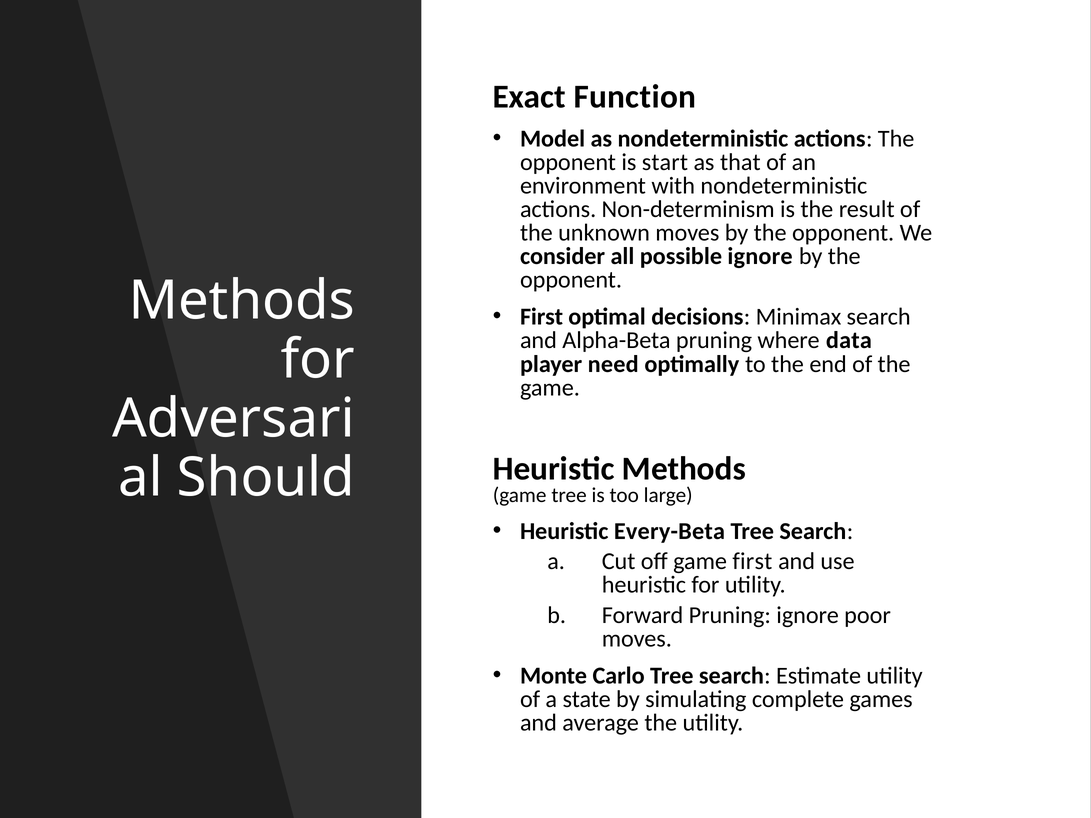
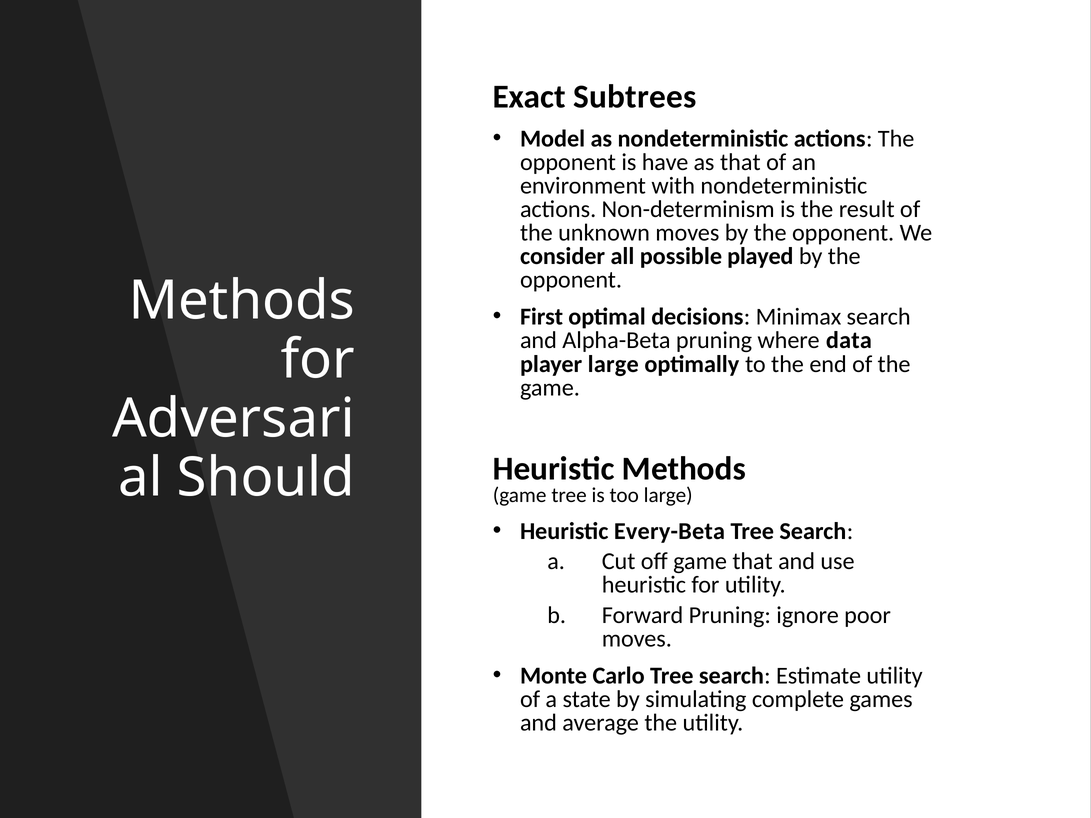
Function: Function -> Subtrees (635, 97)
start: start -> have (665, 162)
possible ignore: ignore -> played (760, 256)
player need: need -> large (613, 364)
game first: first -> that (753, 562)
